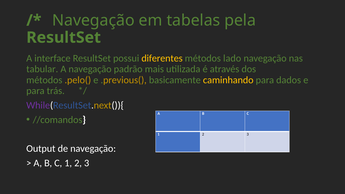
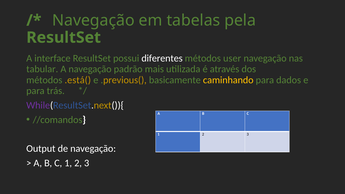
diferentes colour: yellow -> white (162, 58)
lado: lado -> user (232, 58)
.pelo(: .pelo( -> .está( (78, 80)
